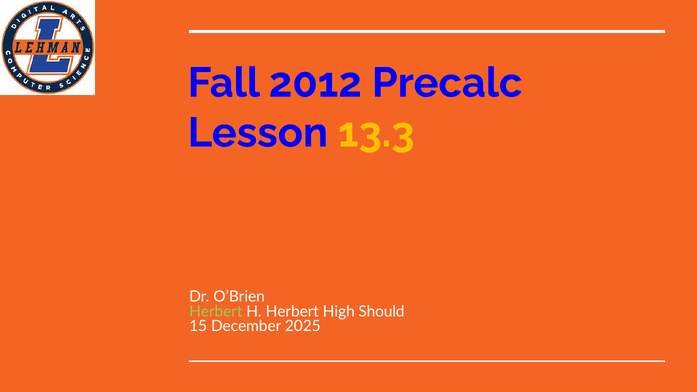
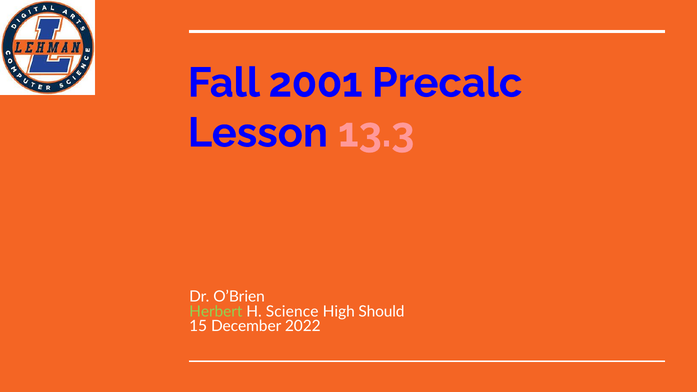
2012: 2012 -> 2001 (316, 83)
13.3 colour: yellow -> pink (376, 133)
H Herbert: Herbert -> Science (292, 312)
2025: 2025 -> 2022 (303, 326)
